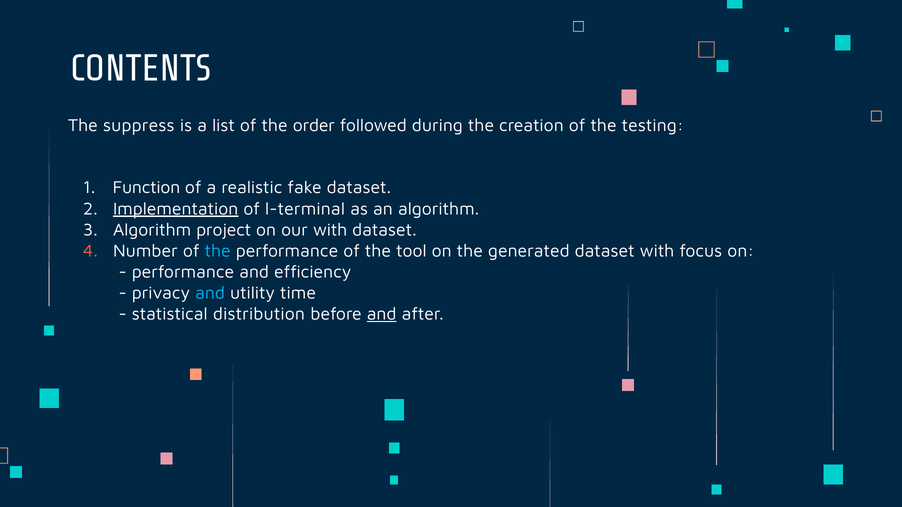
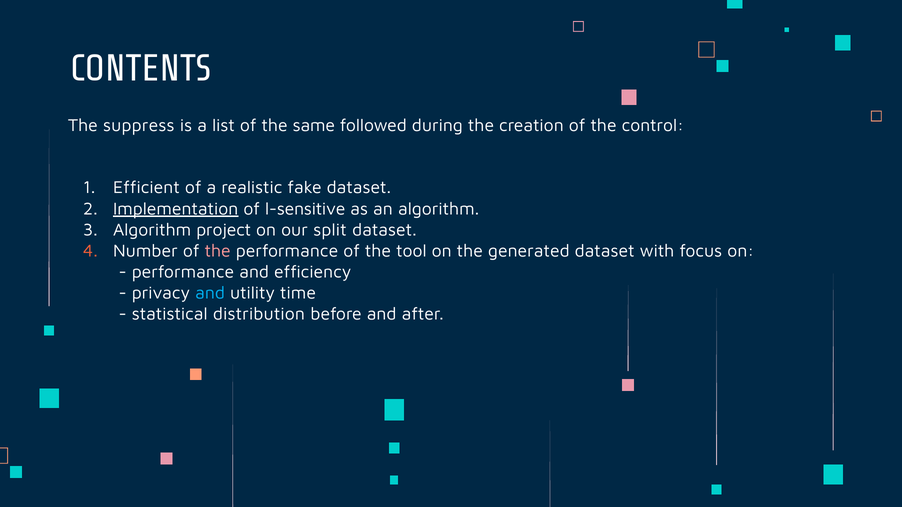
order: order -> same (314, 126)
testing: testing -> control (653, 126)
Function: Function -> Efficient (146, 188)
l-terminal: l-terminal -> l-sensitive (305, 209)
our with: with -> split (330, 230)
the colour: light blue -> pink (218, 251)
and underline: present -> none (382, 314)
